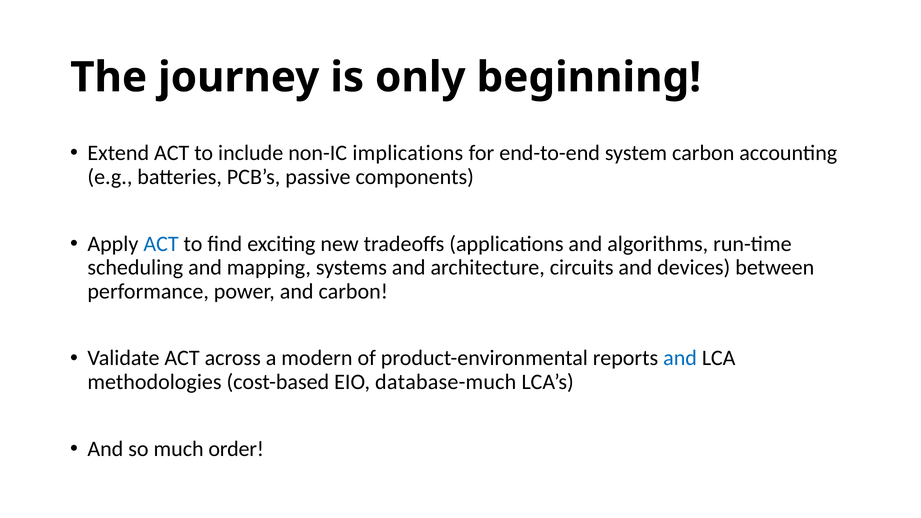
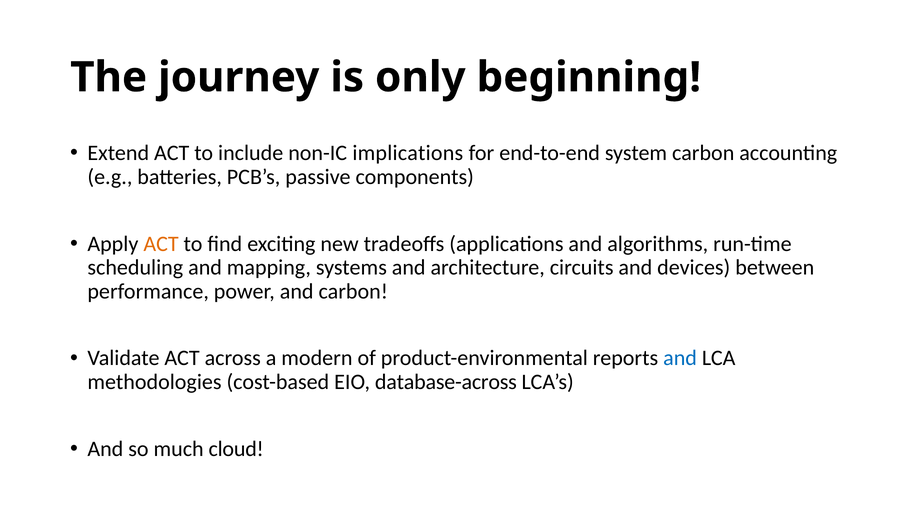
ACT colour: blue -> orange (161, 244)
database-much: database-much -> database-across (446, 382)
order: order -> cloud (236, 449)
